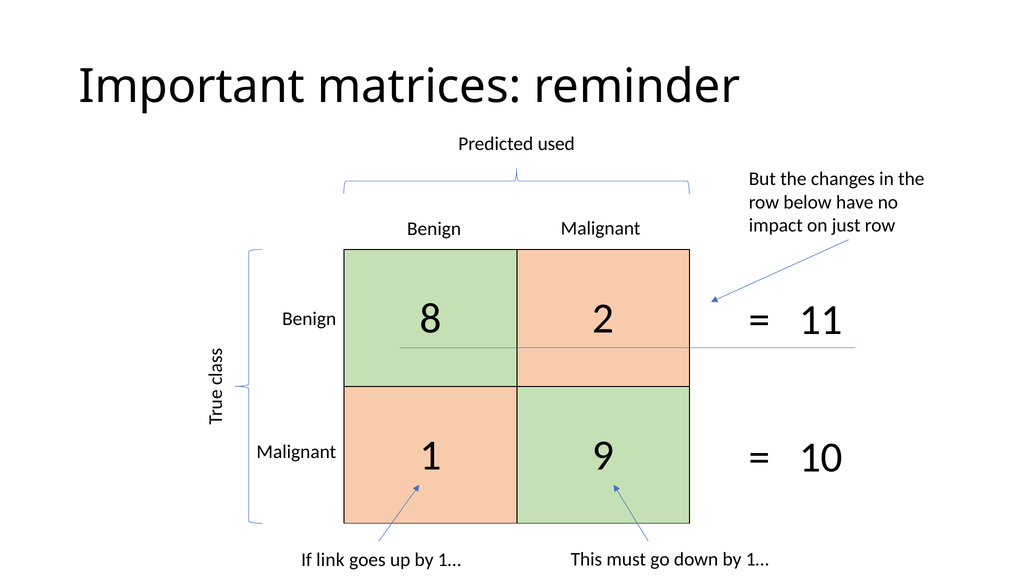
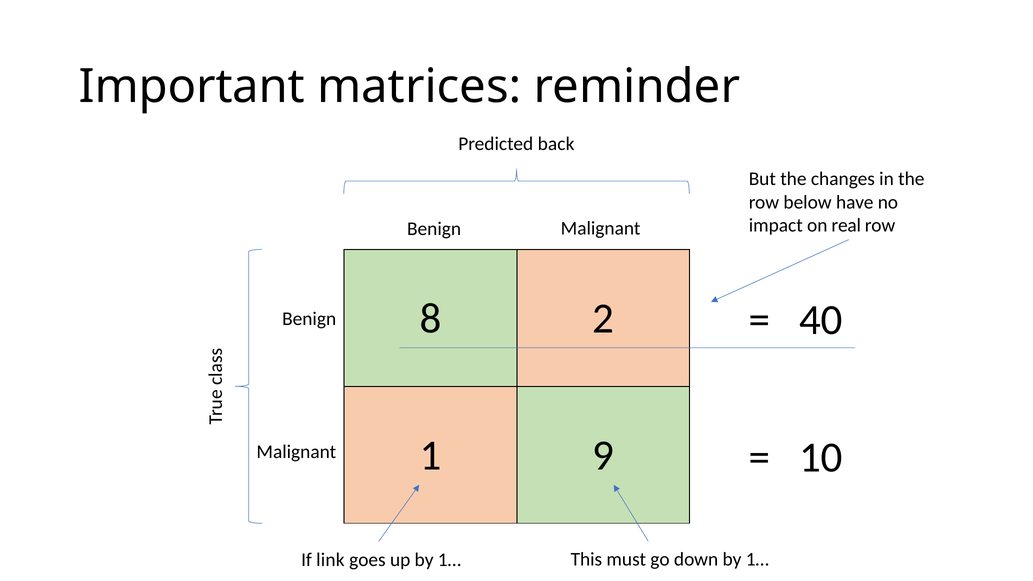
used: used -> back (556, 144)
just: just -> real (846, 226)
11: 11 -> 40 (821, 320)
